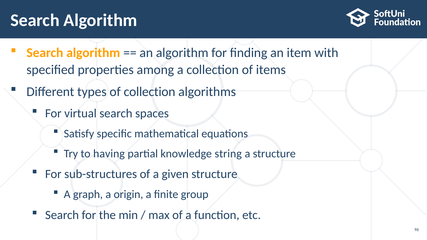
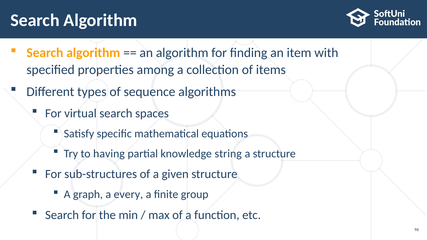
of collection: collection -> sequence (150, 92)
origin: origin -> every (128, 195)
